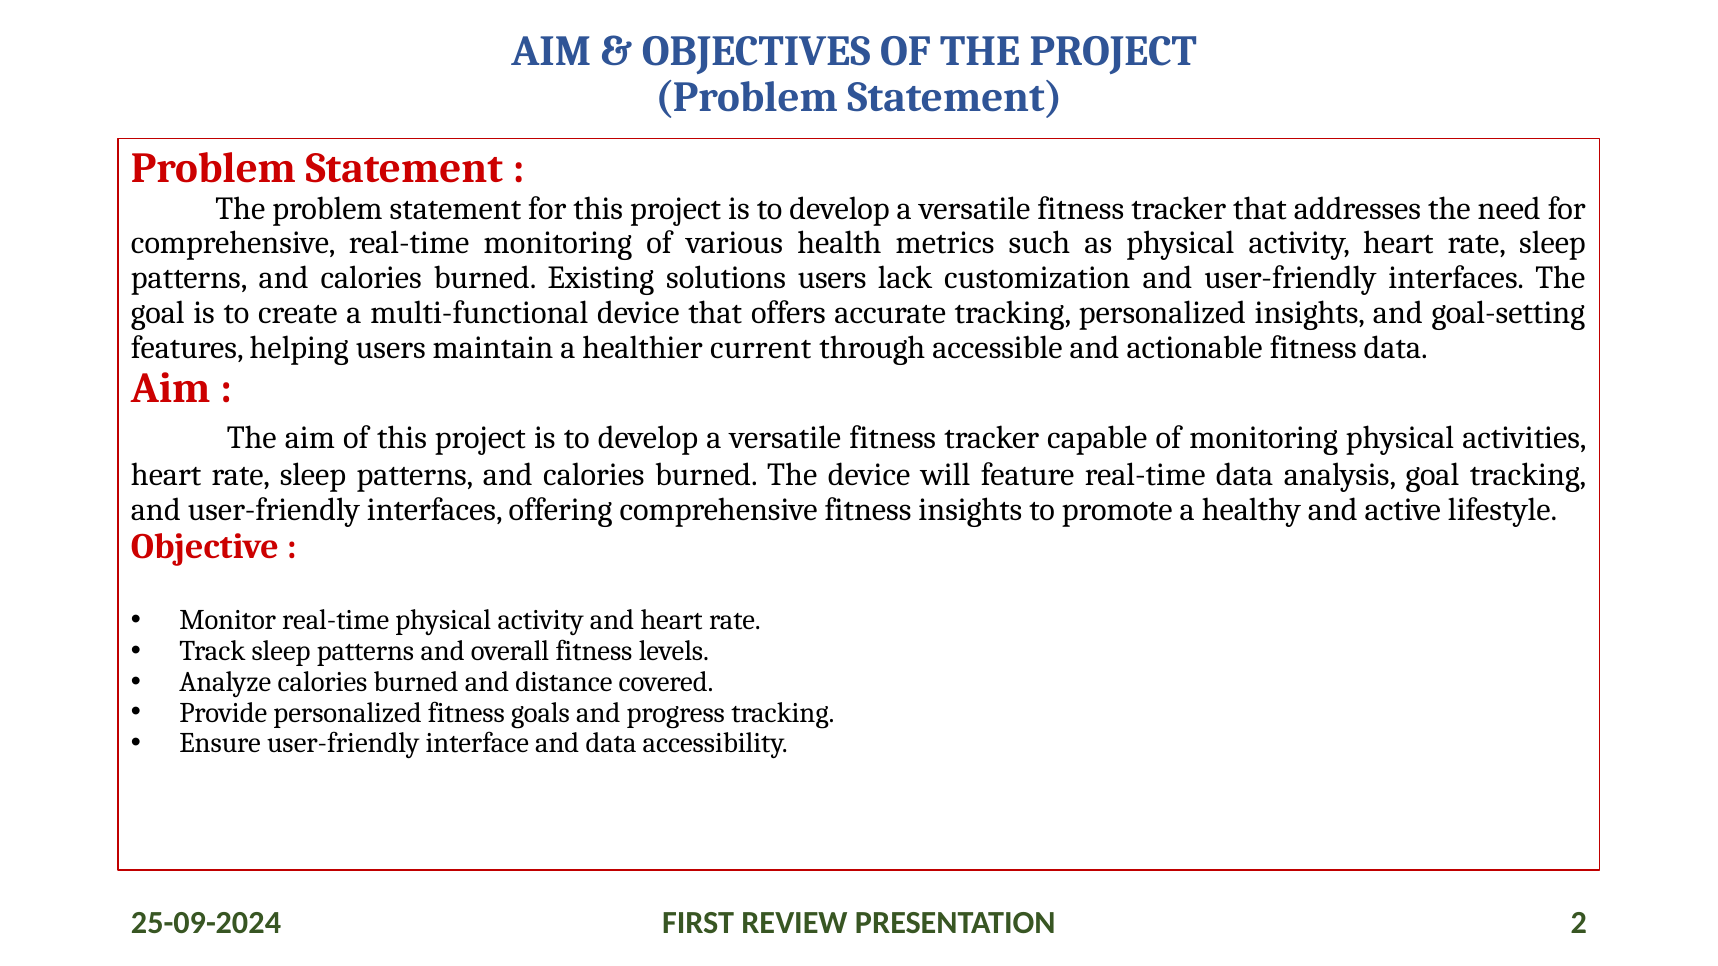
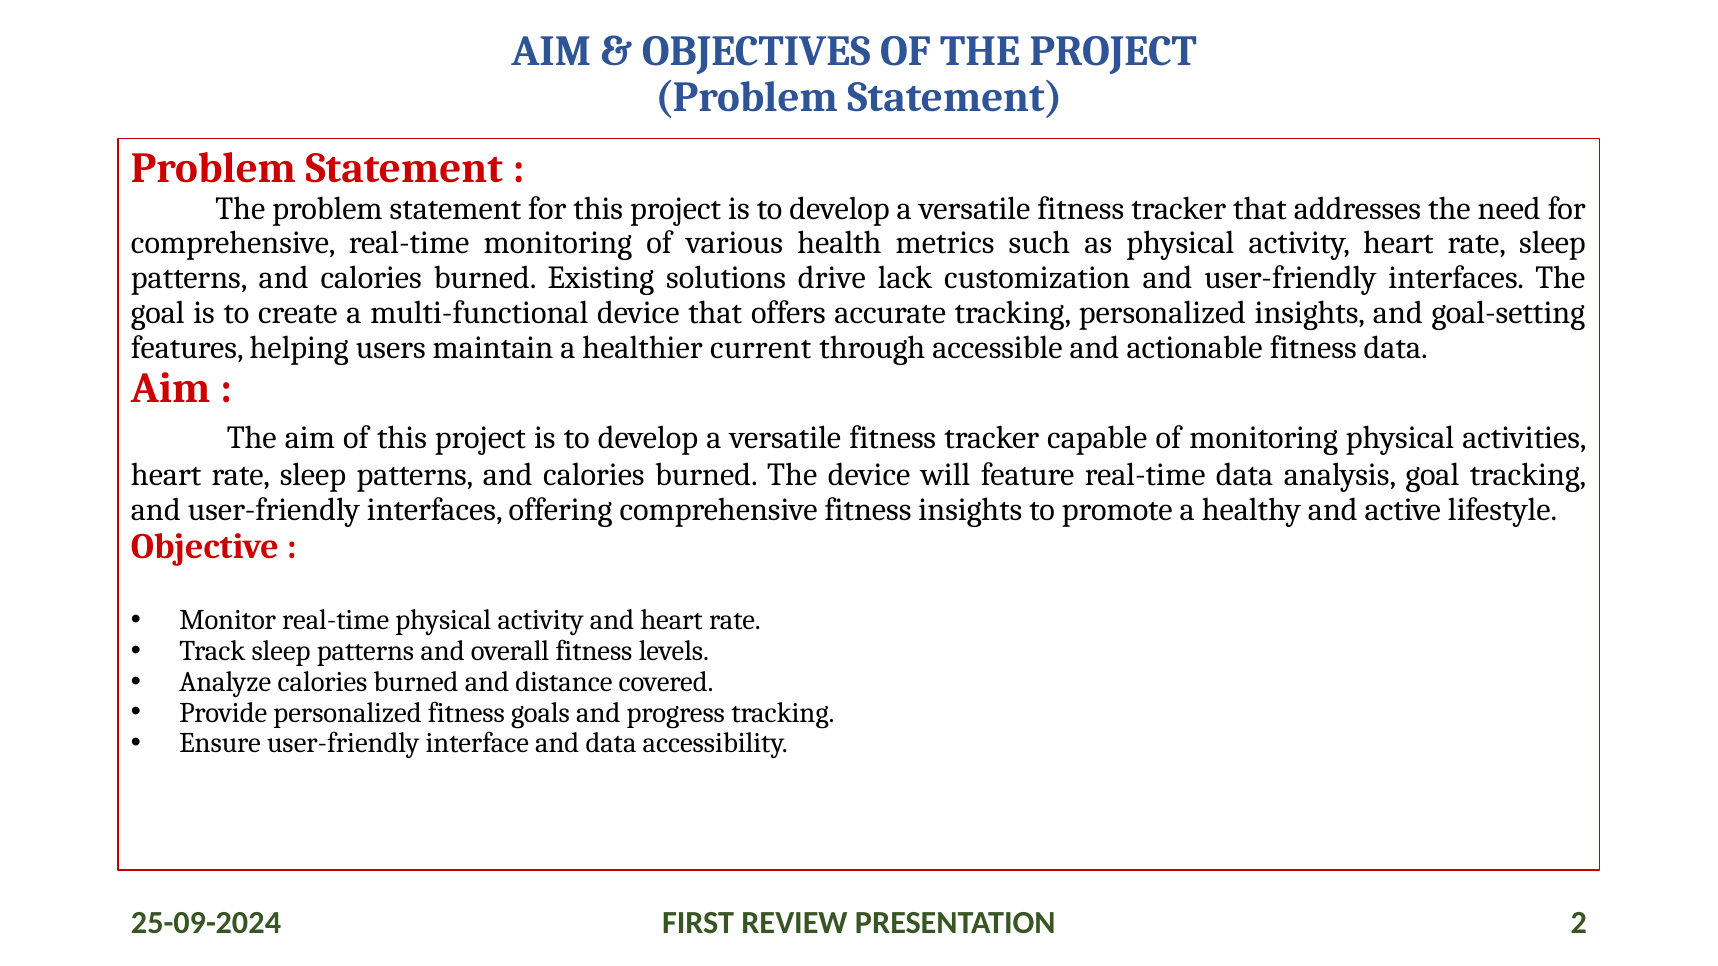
solutions users: users -> drive (832, 278)
